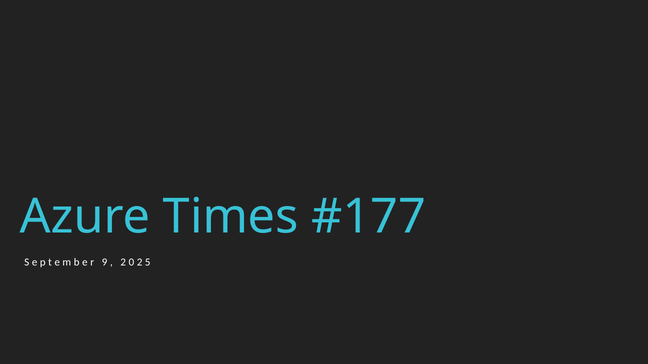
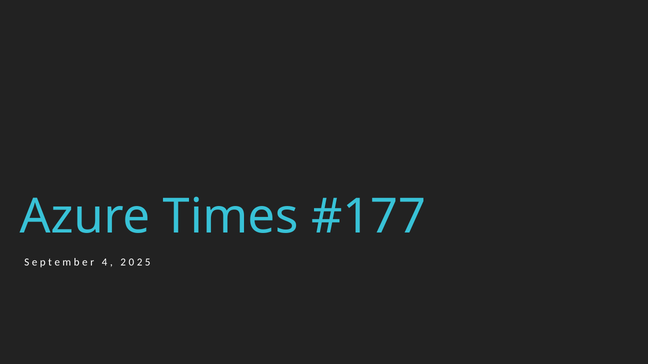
9: 9 -> 4 (105, 262)
